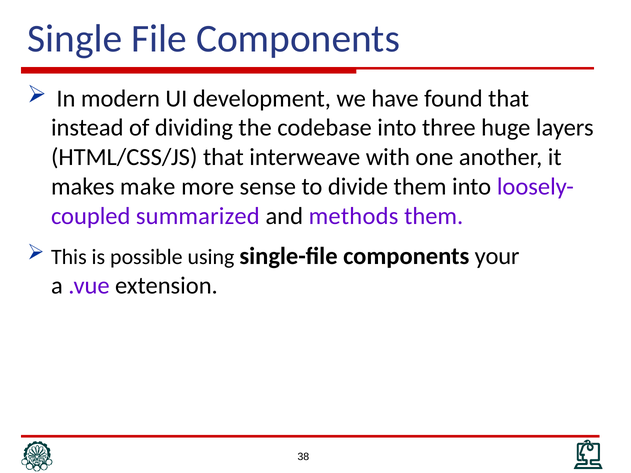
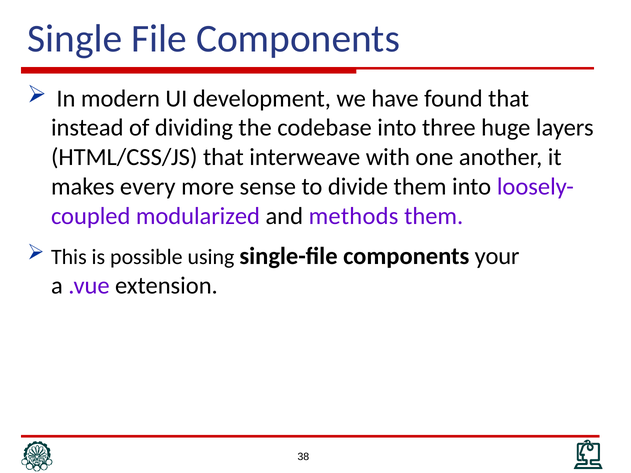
make: make -> every (148, 187)
summarized: summarized -> modularized (198, 216)
